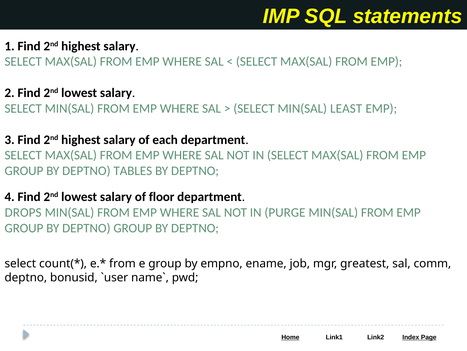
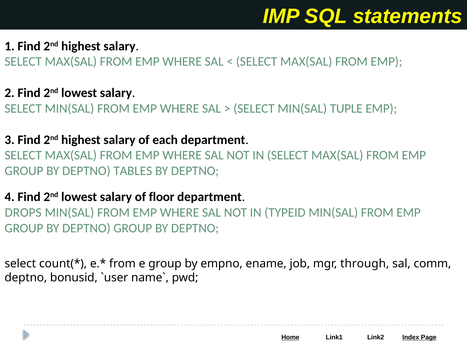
LEAST: LEAST -> TUPLE (346, 108)
PURGE: PURGE -> TYPEID (285, 212)
greatest: greatest -> through (365, 263)
